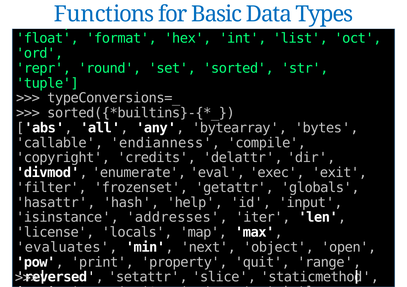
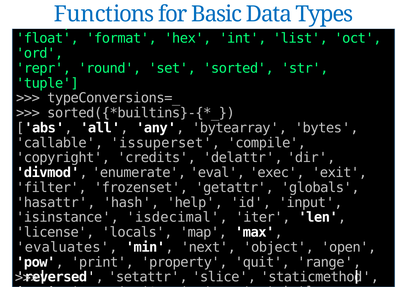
endianness: endianness -> issuperset (165, 143)
addresses: addresses -> isdecimal (177, 217)
